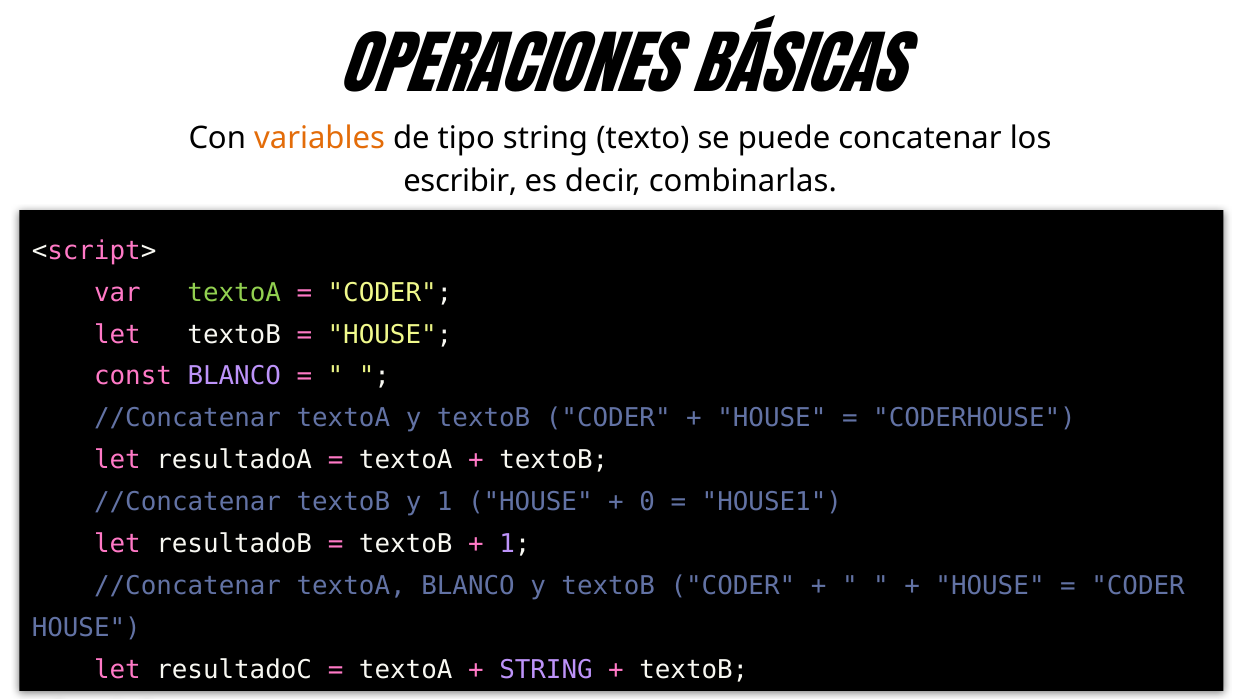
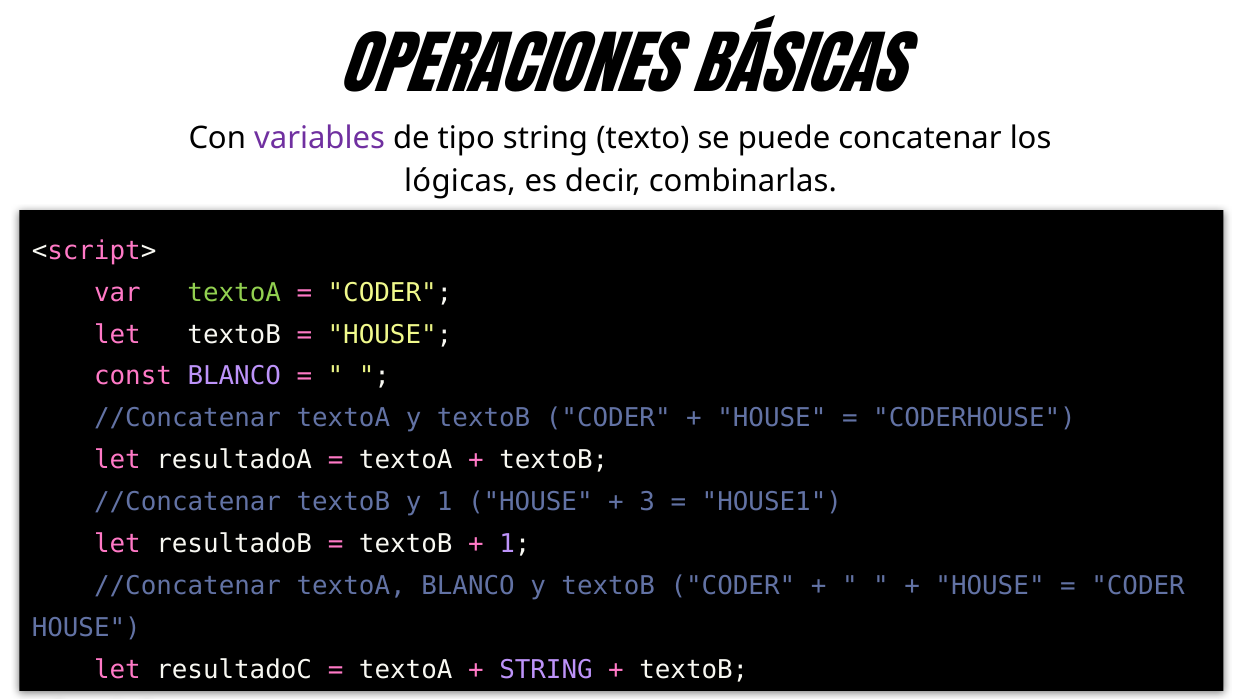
variables colour: orange -> purple (320, 138)
escribir: escribir -> lógicas (460, 181)
0: 0 -> 3 (647, 502)
